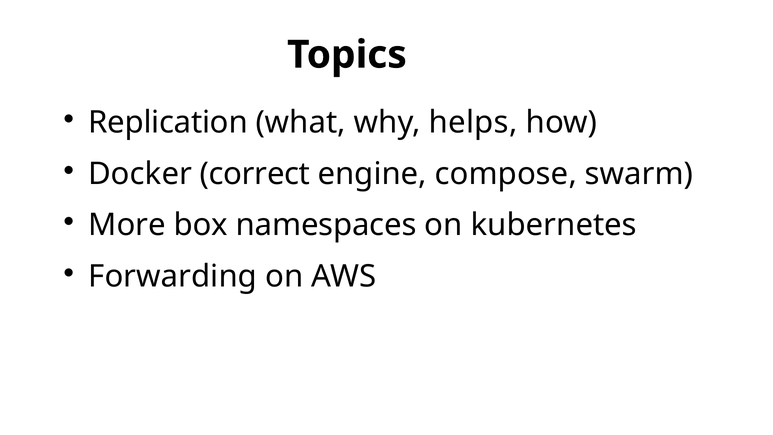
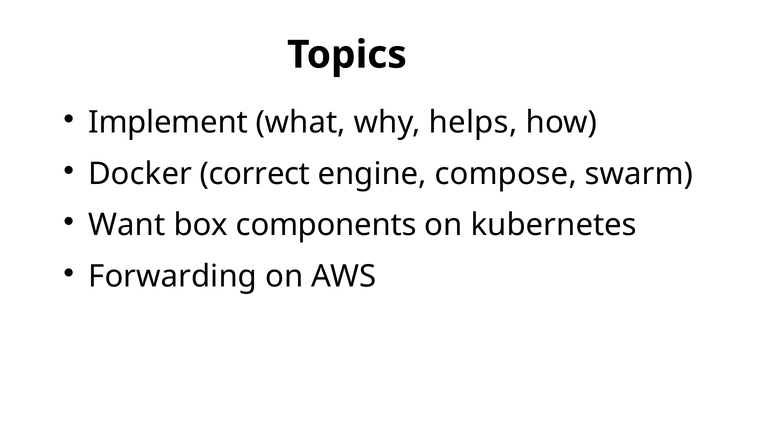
Replication: Replication -> Implement (168, 123)
More: More -> Want (127, 225)
namespaces: namespaces -> components (326, 225)
